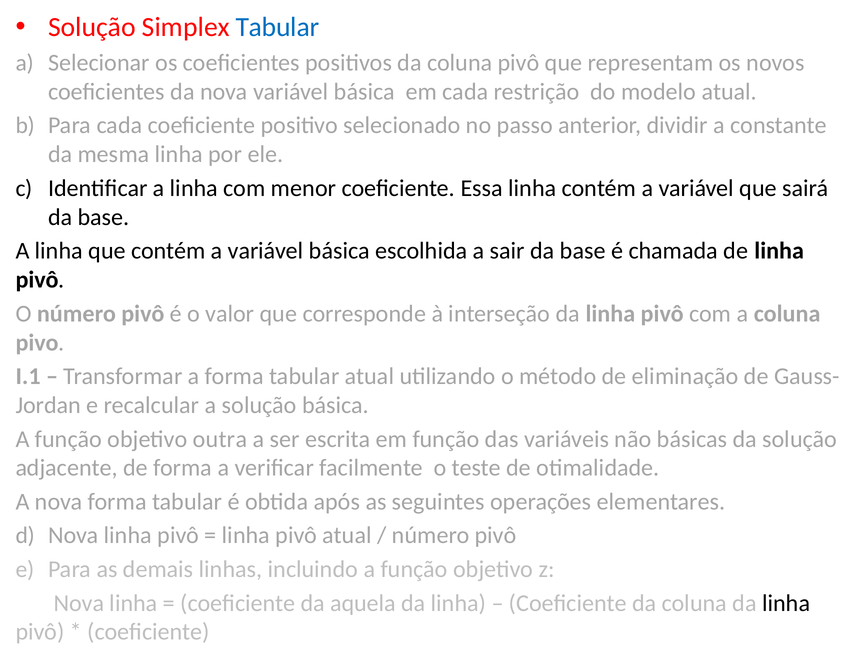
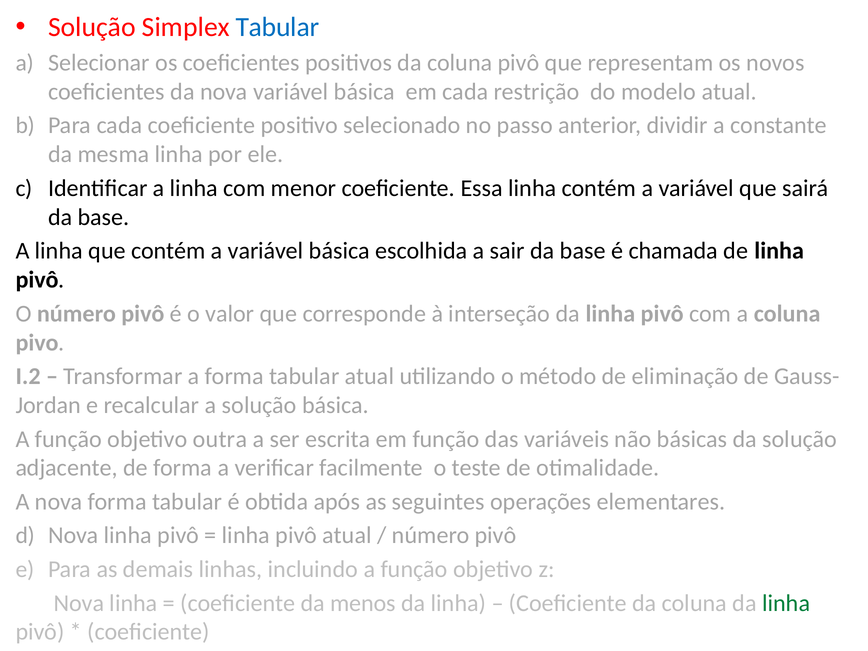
I.1: I.1 -> I.2 (28, 376)
aquela: aquela -> menos (363, 603)
linha colour: black -> green (786, 603)
